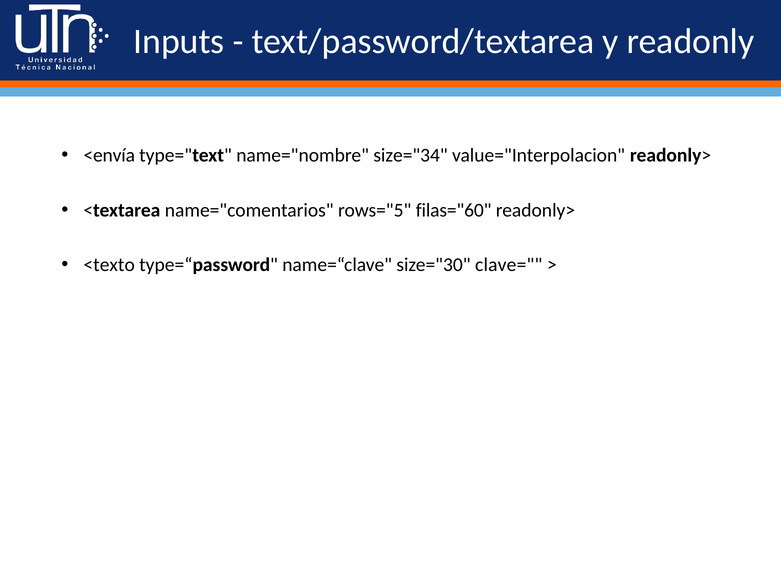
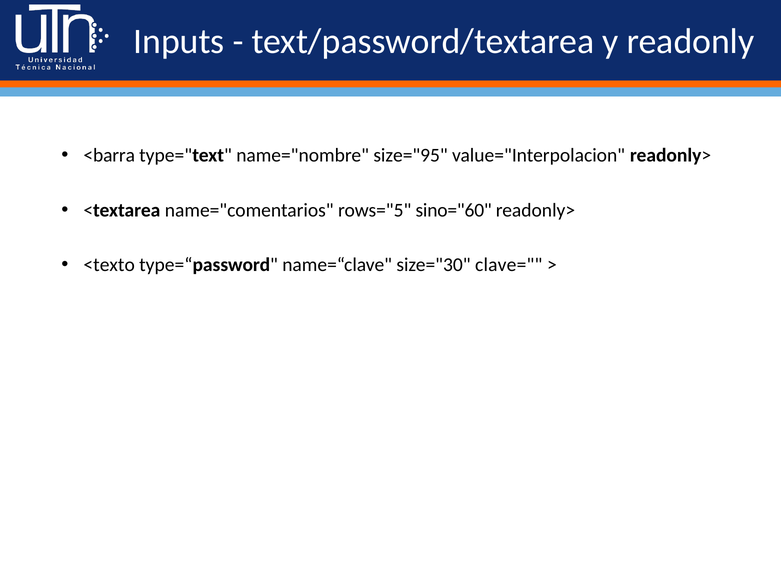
<envía: <envía -> <barra (109, 155)
size="34: size="34 -> size="95 (411, 155)
filas="60: filas="60 -> sino="60 (454, 210)
